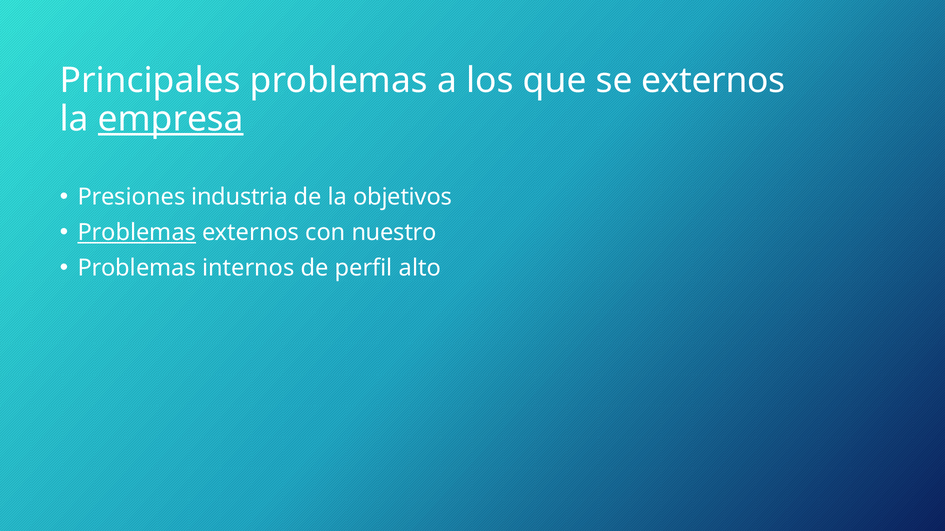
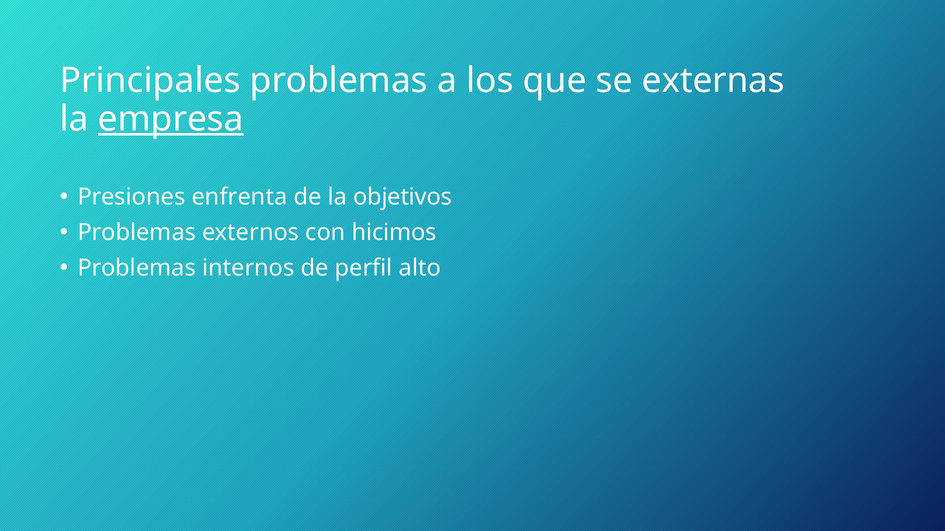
se externos: externos -> externas (713, 81)
industria: industria -> enfrenta (239, 197)
Problemas underline: present -> none (137, 233)
nuestro: nuestro -> hicimos (394, 233)
